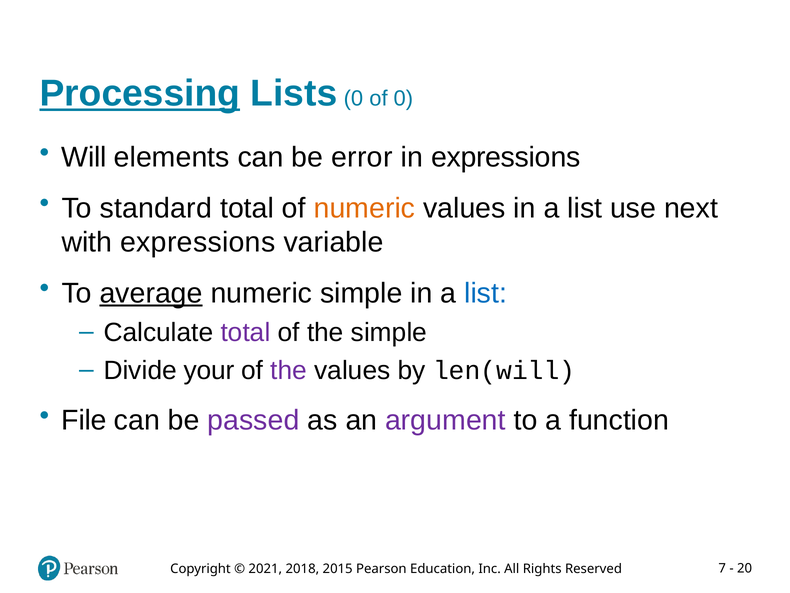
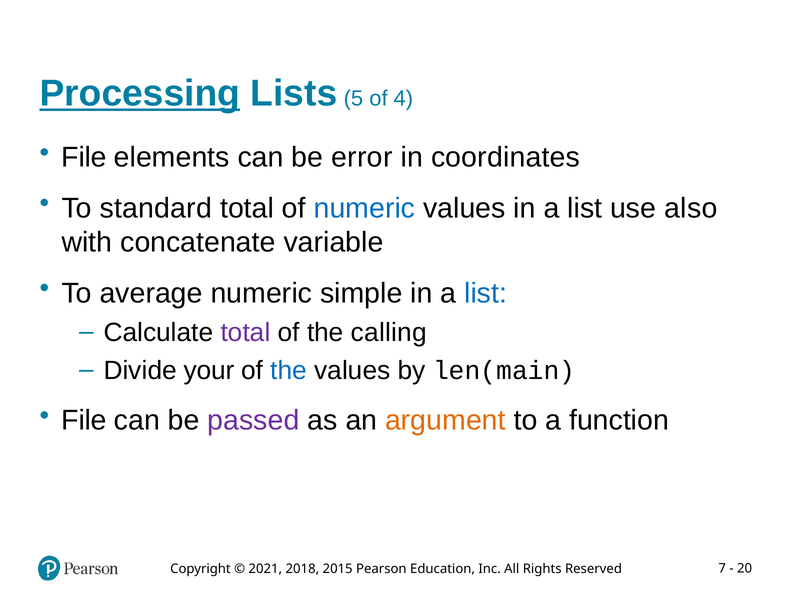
Lists 0: 0 -> 5 (353, 99)
of 0: 0 -> 4 (403, 99)
Will: Will -> File (84, 157)
in expressions: expressions -> coordinates (506, 157)
numeric colour: orange -> blue (364, 208)
next: next -> also (691, 208)
with expressions: expressions -> concatenate (198, 242)
average underline: present -> none (151, 293)
the simple: simple -> calling (389, 332)
the colour: purple -> blue (289, 370)
len(will: len(will -> len(main (504, 370)
argument colour: purple -> orange (445, 420)
